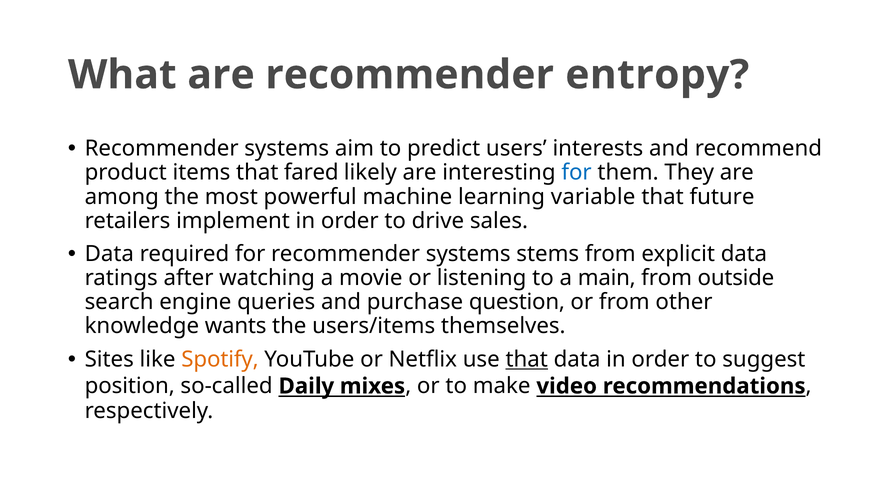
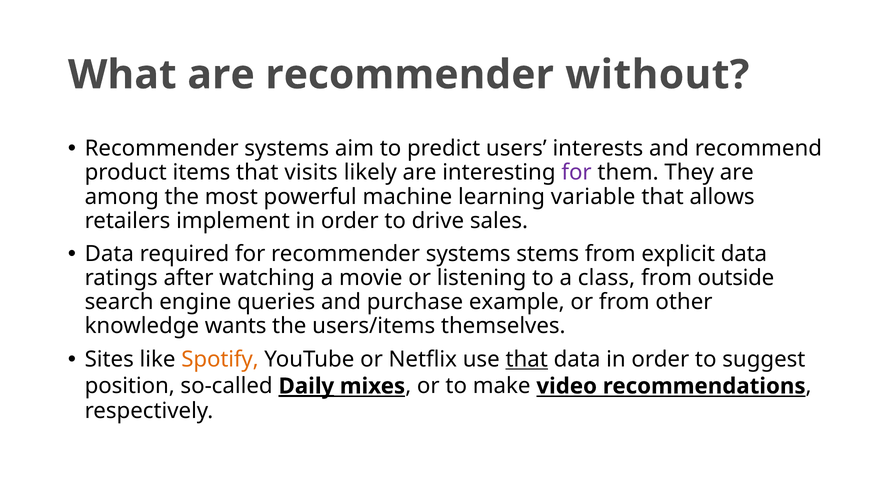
entropy: entropy -> without (657, 75)
fared: fared -> visits (311, 173)
for colour: blue -> purple (577, 173)
future: future -> allows (722, 197)
main: main -> class (607, 278)
question: question -> example (517, 302)
Daily underline: none -> present (306, 386)
